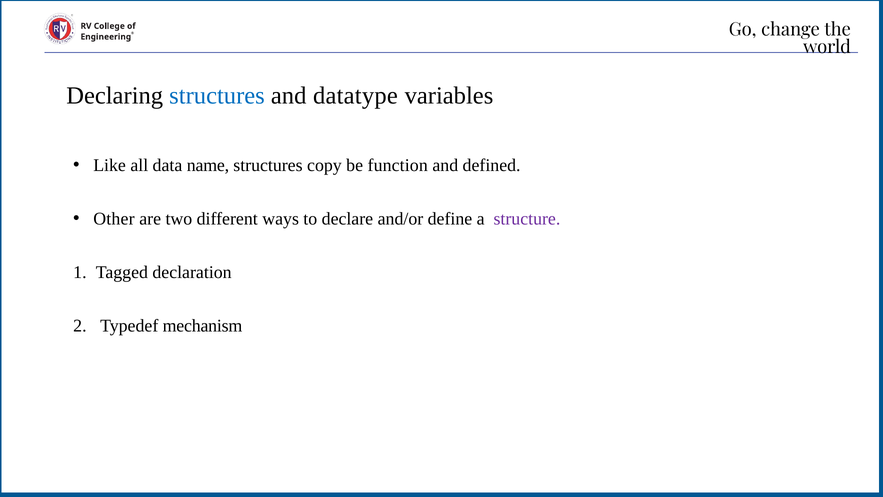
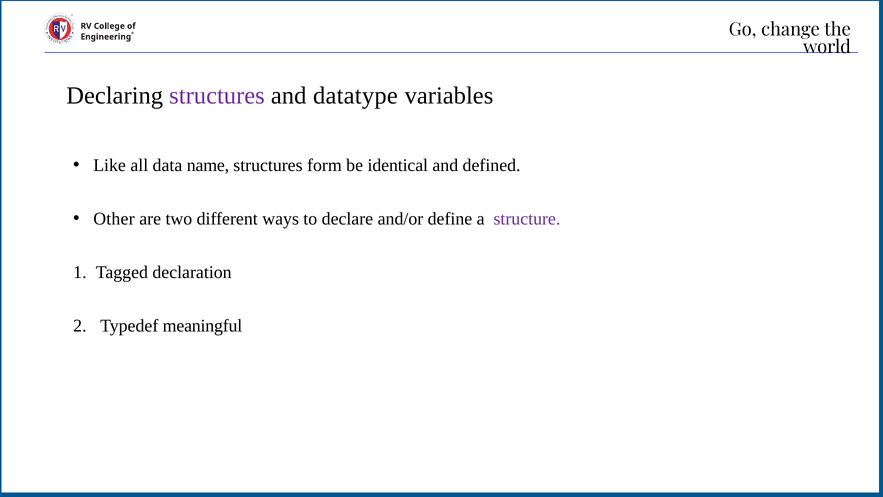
structures colour: blue -> purple (217, 95)
copy: copy -> form (324, 165)
function: function -> identical (398, 165)
mechanism: mechanism -> meaningful (202, 326)
